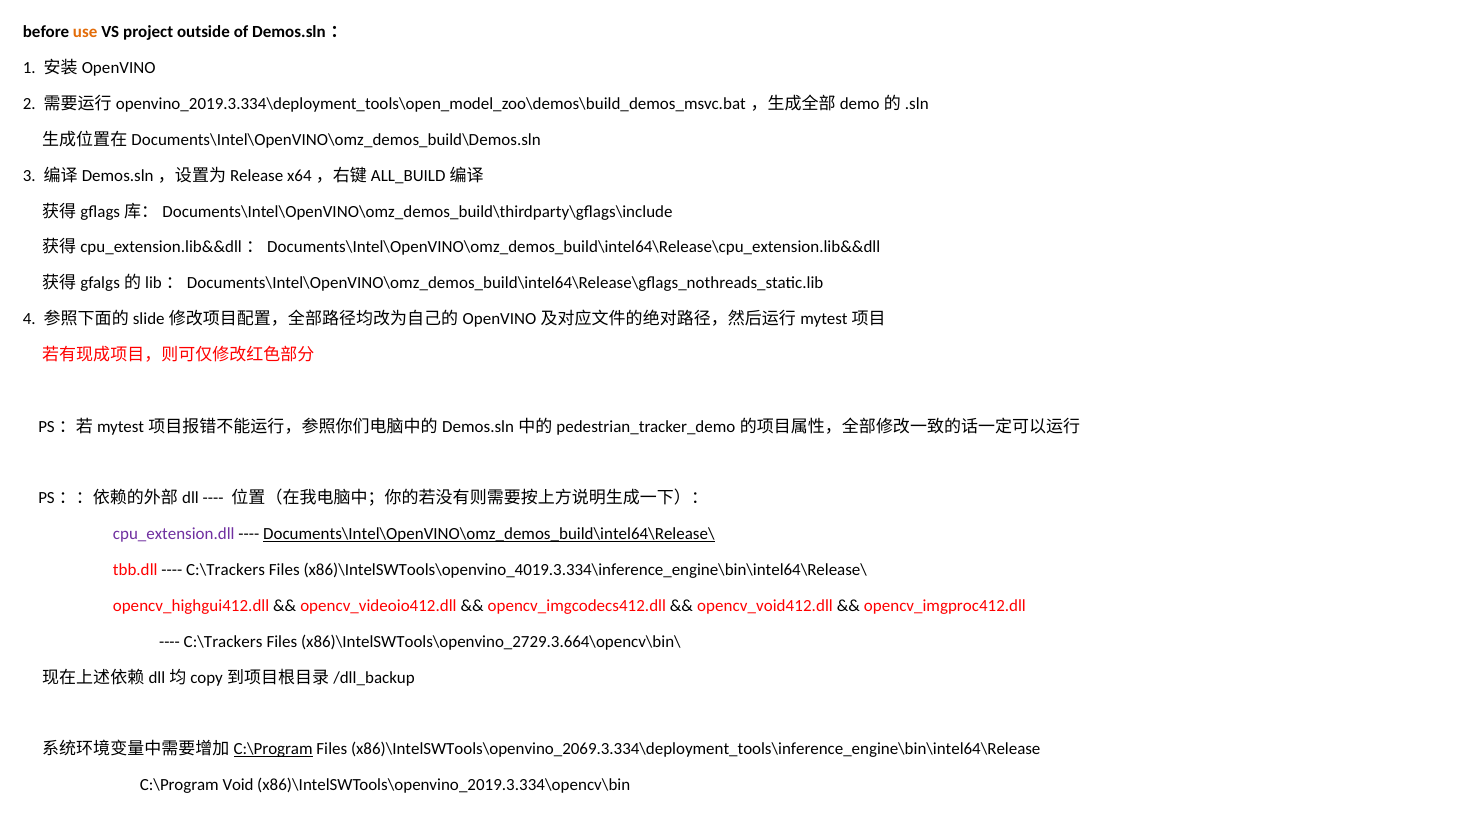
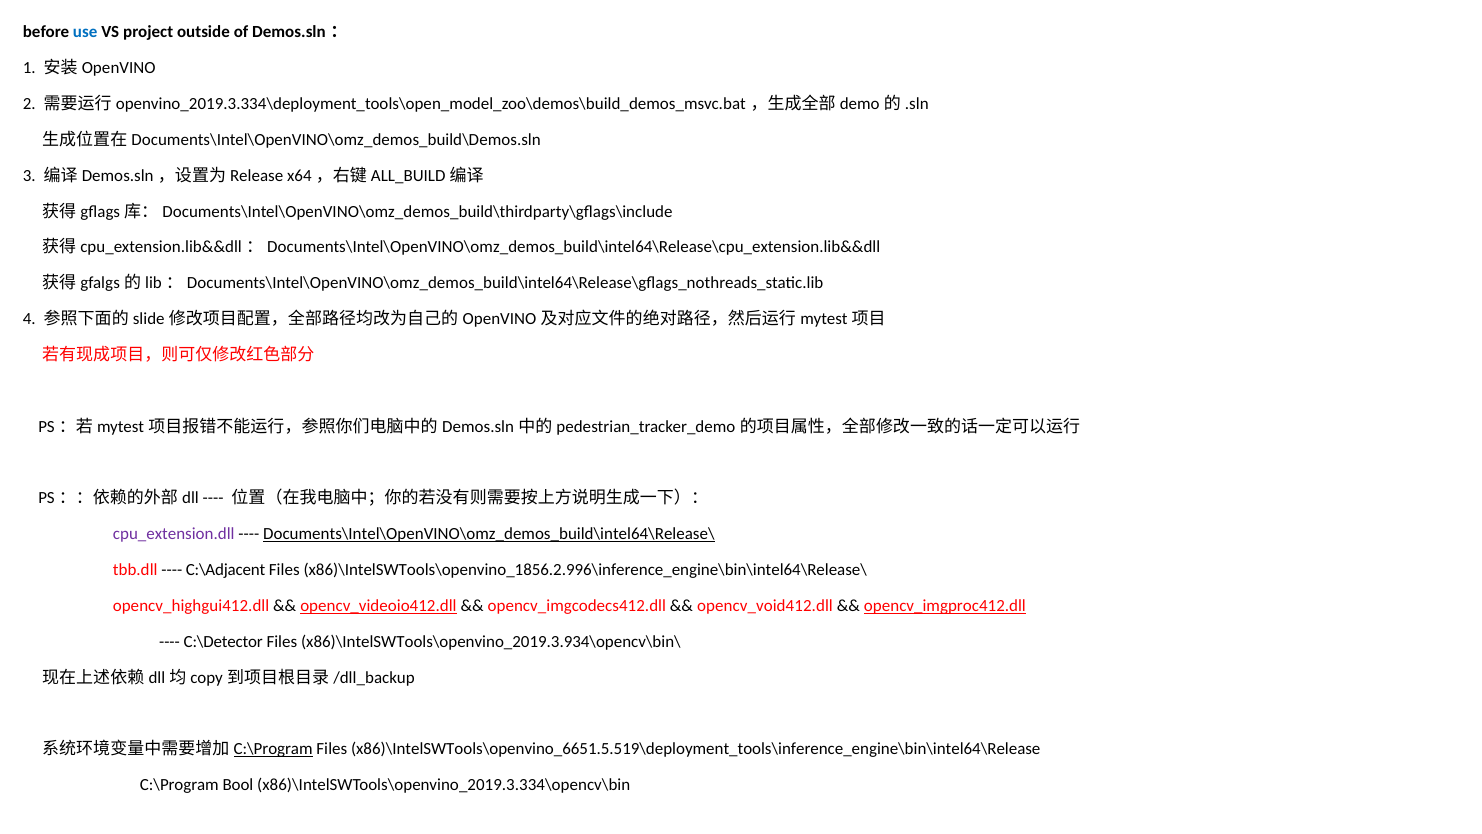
use colour: orange -> blue (85, 32)
C:\Trackers: C:\Trackers -> C:\Adjacent (226, 570)
x86)\IntelSWTools\openvino_4019.3.334\inference_engine\bin\intel64\Release\: x86)\IntelSWTools\openvino_4019.3.334\inference_engine\bin\intel64\Release\ -> x86)\IntelSWTools\openvino_1856.2.996\inference_engine\bin\intel64\Release\ (585, 570)
opencv_videoio412.dll underline: none -> present (378, 606)
opencv_imgproc412.dll underline: none -> present (945, 606)
C:\Trackers: C:\Trackers -> C:\Detector (223, 641)
x86)\IntelSWTools\openvino_2729.3.664\opencv\bin\: x86)\IntelSWTools\openvino_2729.3.664\opencv\bin\ -> x86)\IntelSWTools\openvino_2019.3.934\opencv\bin\ (491, 641)
x86)\IntelSWTools\openvino_2069.3.334\deployment_tools\inference_engine\bin\intel64\Release: x86)\IntelSWTools\openvino_2069.3.334\deployment_tools\inference_engine\bin\intel64\Release -> x86)\IntelSWTools\openvino_6651.5.519\deployment_tools\inference_engine\bin\intel64\Release (696, 749)
Void: Void -> Bool (238, 785)
